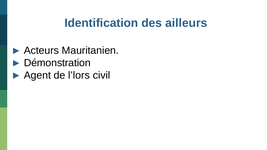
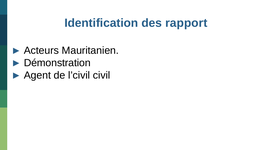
ailleurs: ailleurs -> rapport (186, 23)
l’lors: l’lors -> l’civil (79, 75)
